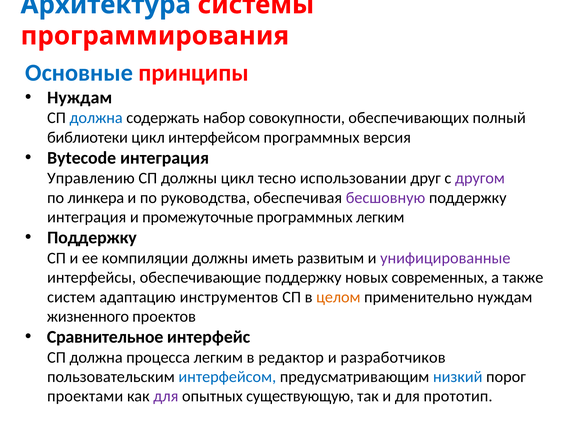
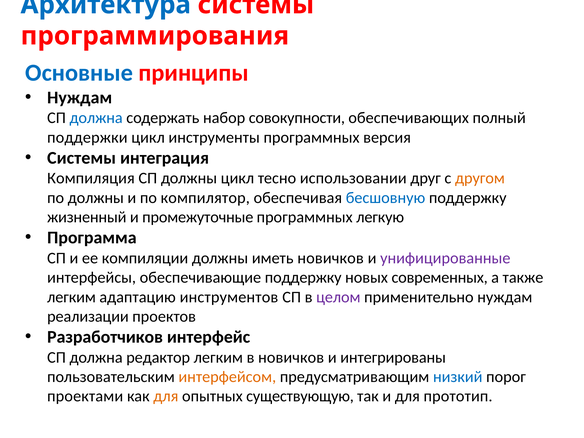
библиотеки: библиотеки -> поддержки (87, 137)
цикл интерфейсом: интерфейсом -> инструменты (214, 137)
Bytecode: Bytecode -> Системы (82, 158)
Управлению: Управлению -> Компиляция (91, 178)
другом colour: purple -> orange (480, 178)
по линкера: линкера -> должны (96, 198)
руководства: руководства -> компилятор (205, 198)
бесшовную colour: purple -> blue (386, 198)
интеграция: интеграция -> жизненный (87, 217)
программных легким: легким -> легкую (380, 217)
Поддержку: Поддержку -> Программа (92, 238)
иметь развитым: развитым -> новичков (331, 258)
систем: систем -> легким (71, 297)
целом colour: orange -> purple (338, 297)
жизненного: жизненного -> реализации (88, 316)
Сравнительное: Сравнительное -> Разработчиков (105, 337)
процесса: процесса -> редактор (158, 357)
в редактор: редактор -> новичков (291, 357)
разработчиков: разработчиков -> интегрированы (393, 357)
интерфейсом colour: blue -> orange (227, 377)
для colour: purple -> orange (166, 396)
